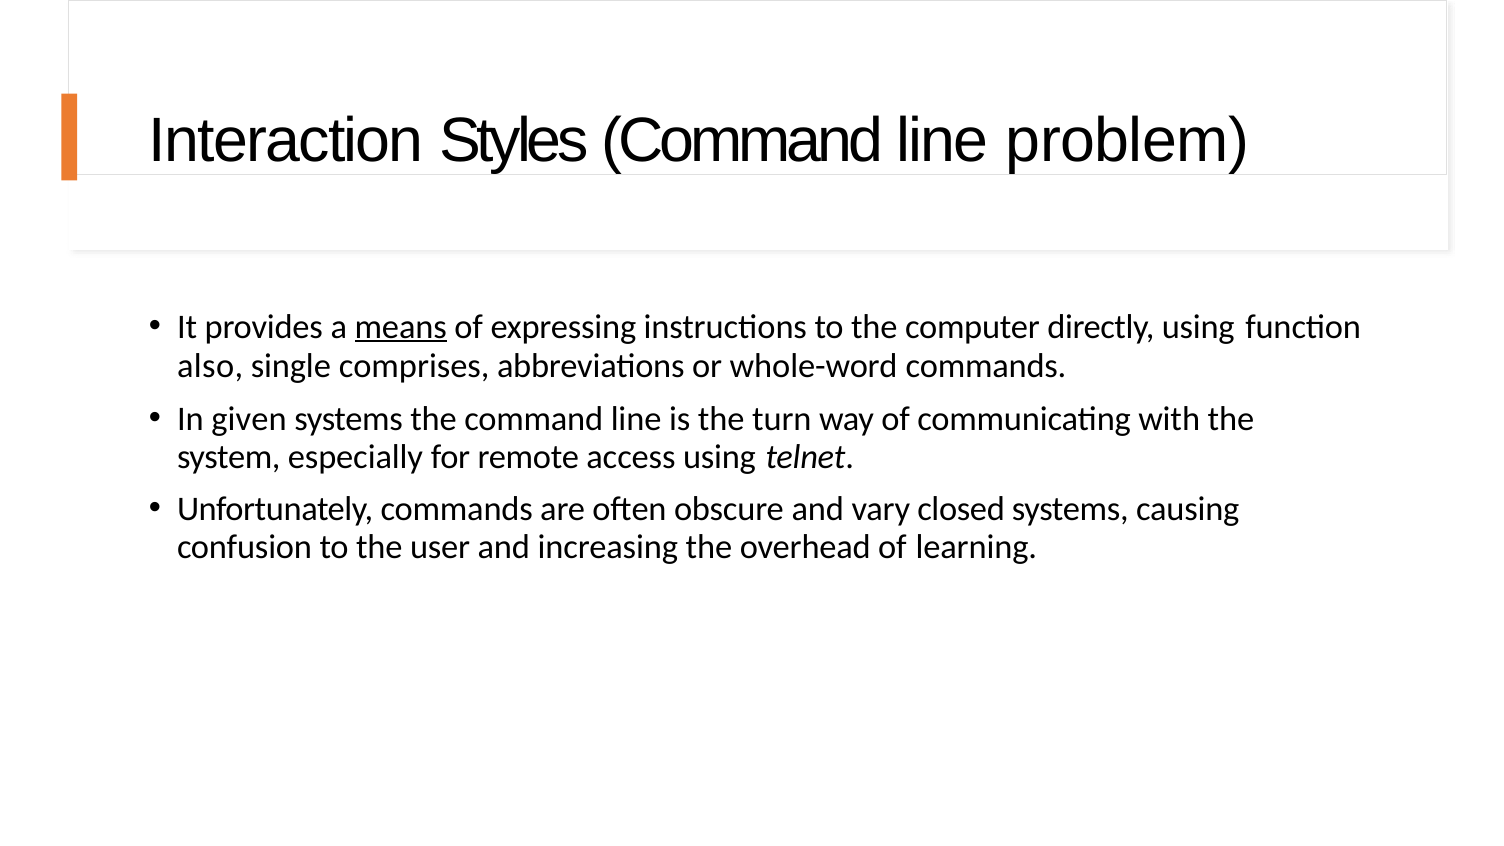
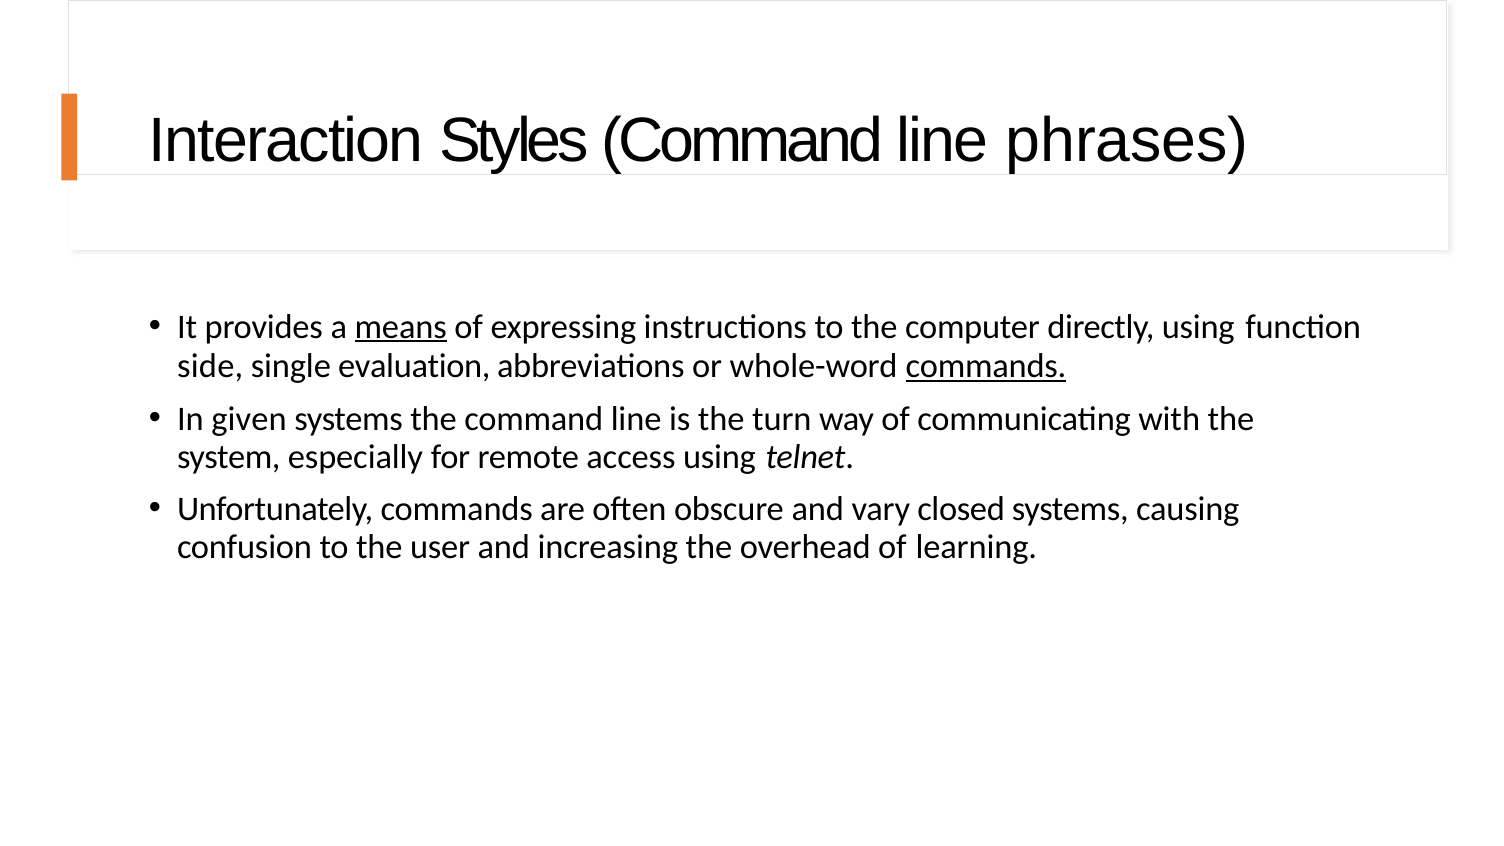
problem: problem -> phrases (1127, 141)
also: also -> side (210, 366)
comprises: comprises -> evaluation (414, 366)
commands underline: none -> present (986, 366)
